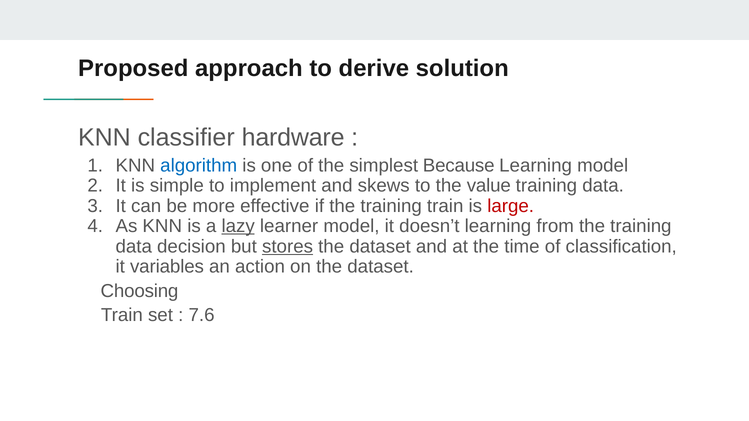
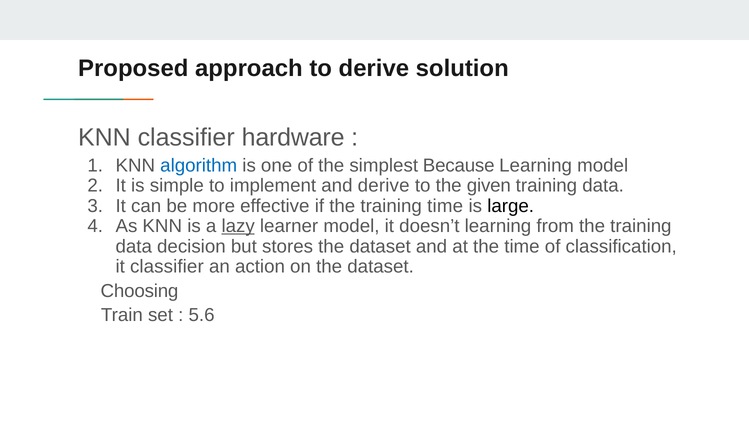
and skews: skews -> derive (384, 186)
value: value -> given (489, 186)
training train: train -> time (445, 206)
large colour: red -> black (511, 206)
stores underline: present -> none (288, 247)
it variables: variables -> classifier (167, 267)
7.6: 7.6 -> 5.6 (202, 316)
